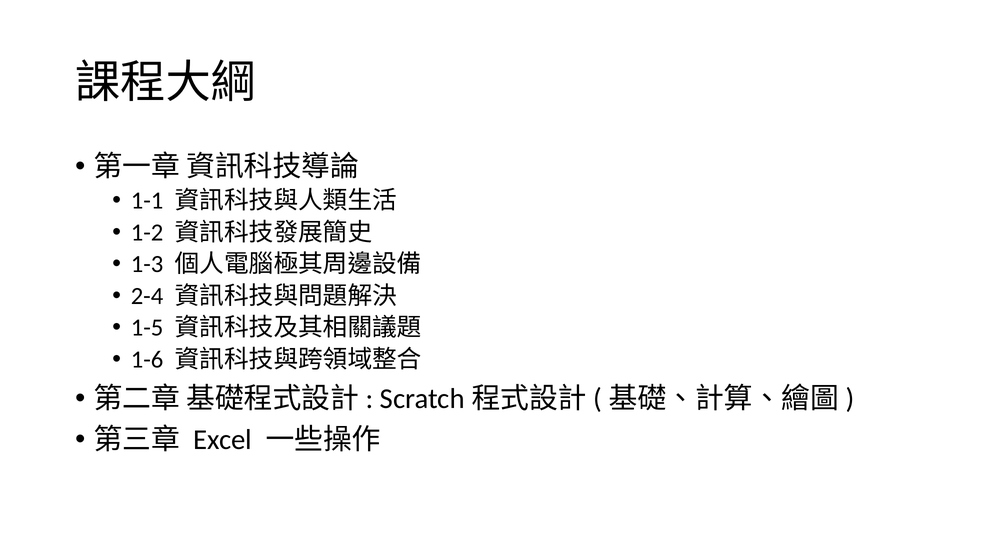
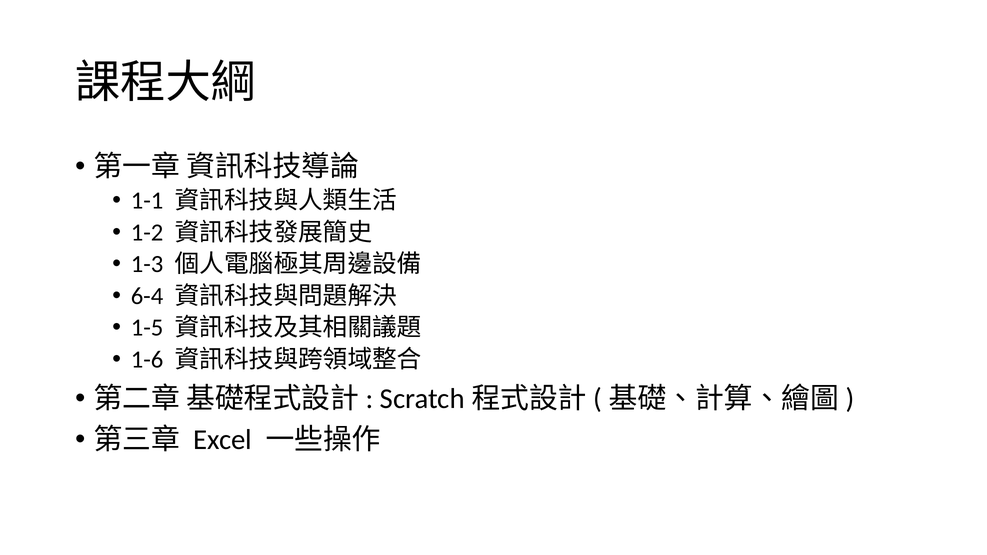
2-4: 2-4 -> 6-4 (147, 296)
